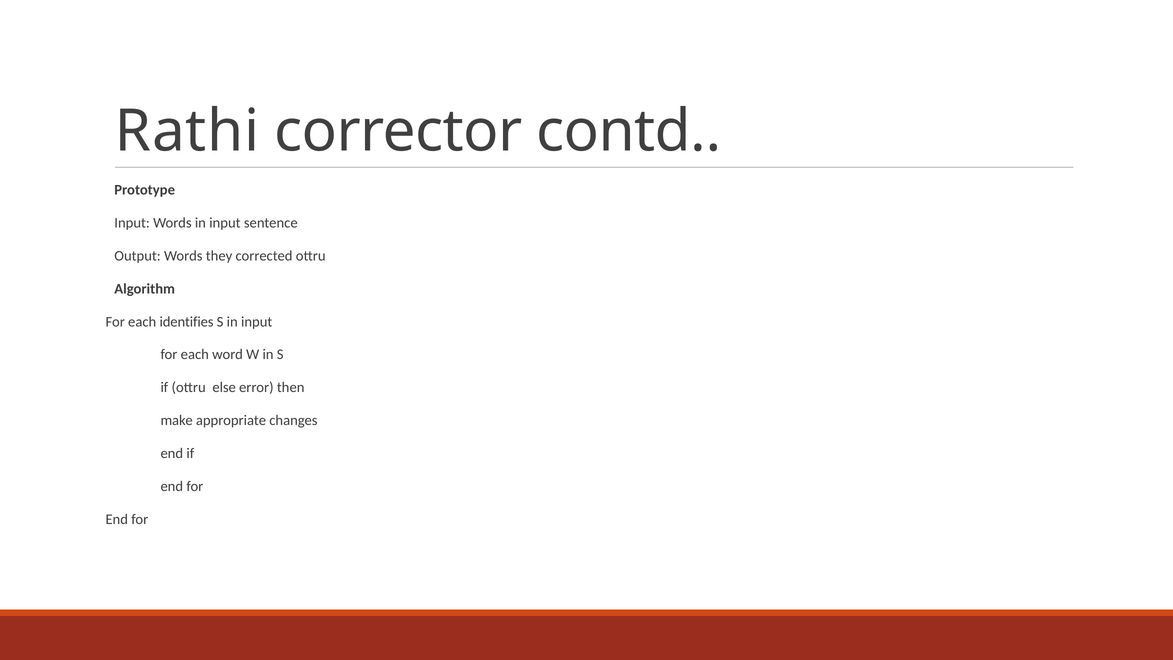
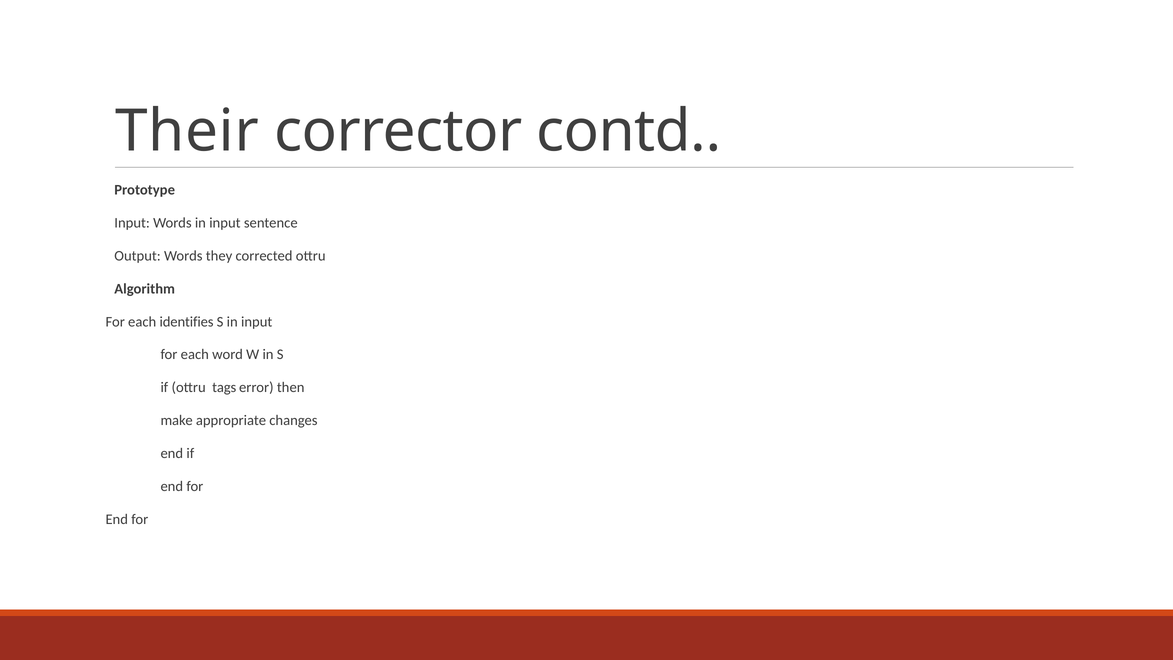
Rathi: Rathi -> Their (187, 131)
else: else -> tags (224, 387)
